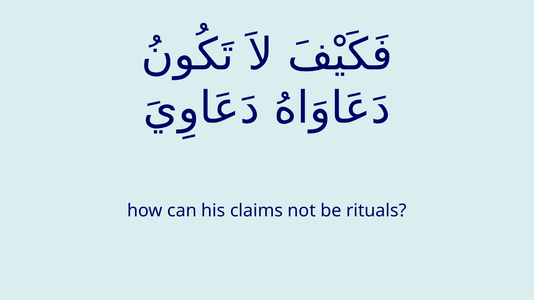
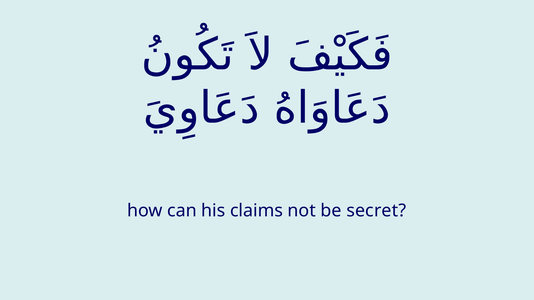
rituals: rituals -> secret (376, 211)
